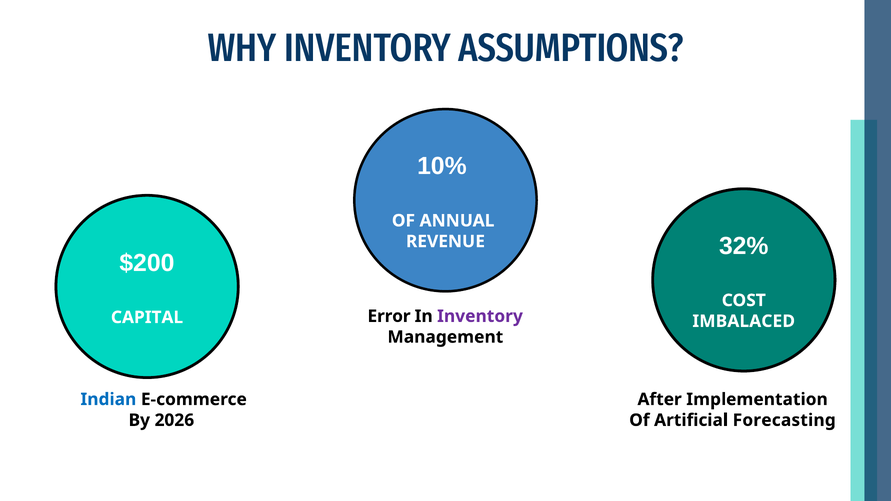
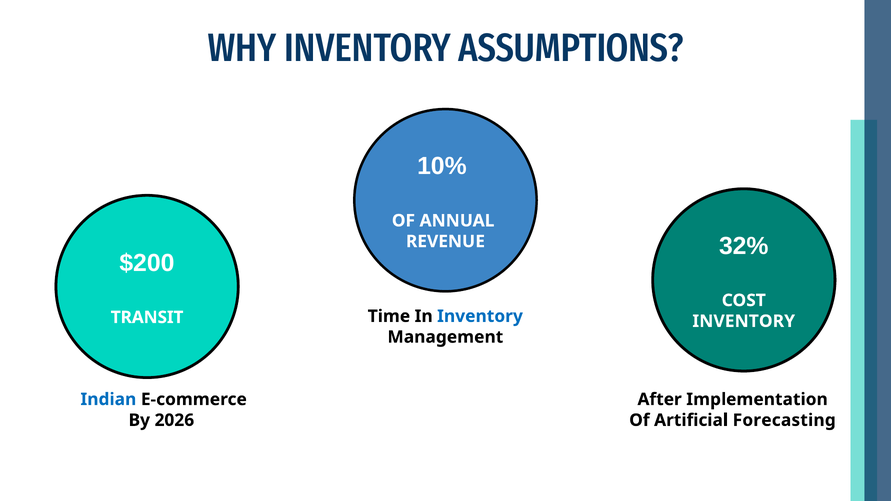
Error: Error -> Time (389, 316)
Inventory colour: purple -> blue (480, 316)
CAPITAL: CAPITAL -> TRANSIT (147, 317)
IMBALACED: IMBALACED -> INVENTORY (744, 321)
